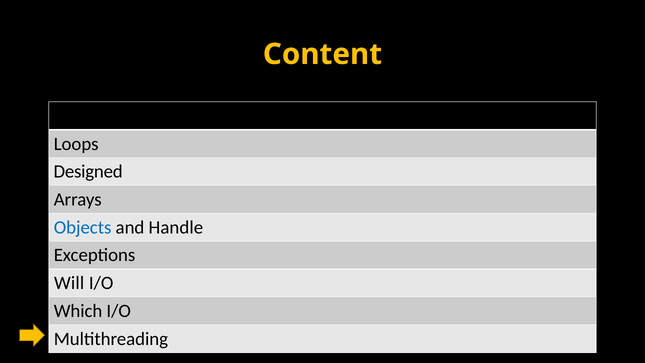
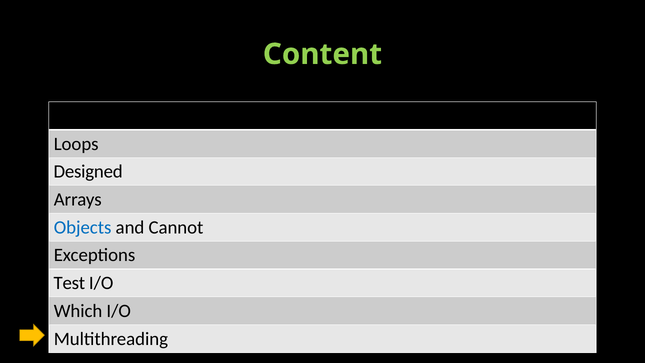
Content colour: yellow -> light green (322, 54)
Handle: Handle -> Cannot (176, 227)
Will: Will -> Test (69, 283)
